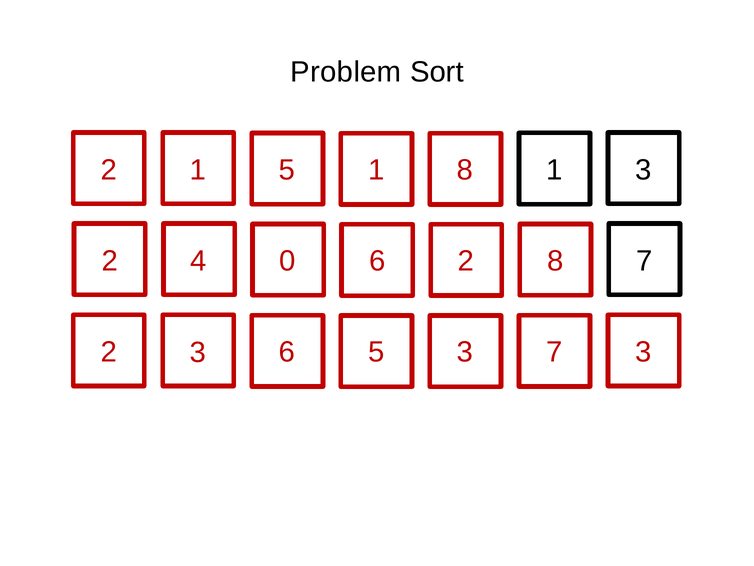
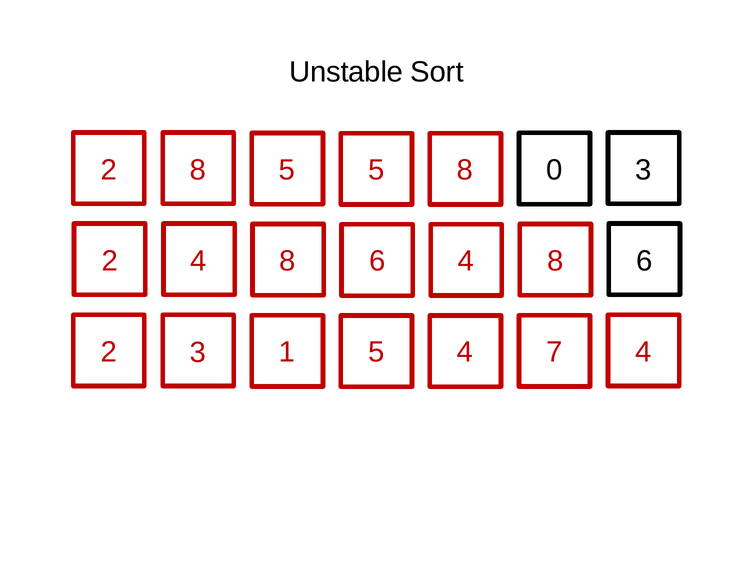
Problem: Problem -> Unstable (346, 72)
2 1: 1 -> 8 (198, 170)
5 1: 1 -> 5 (376, 170)
8 1: 1 -> 0 (555, 170)
2 4 0: 0 -> 8 (287, 261)
6 2: 2 -> 4 (466, 261)
7: 7 -> 6 (644, 261)
3 6: 6 -> 1 (287, 352)
5 3: 3 -> 4 (465, 352)
7 3: 3 -> 4 (644, 352)
